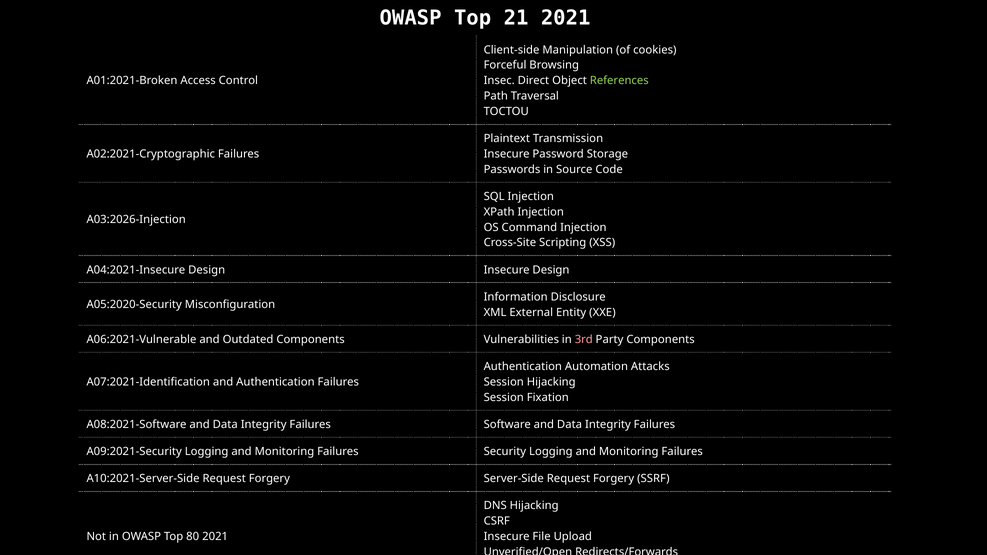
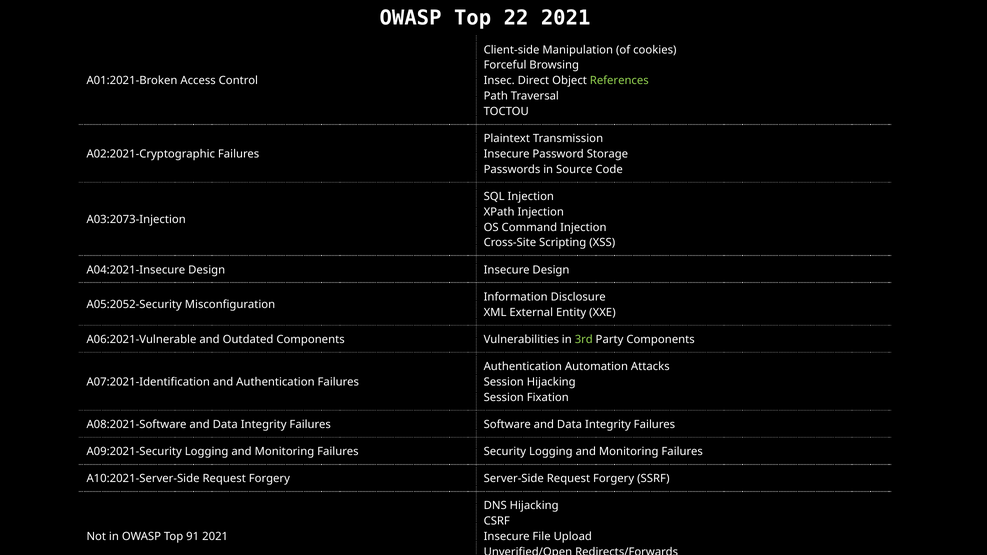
21: 21 -> 22 (516, 18)
A03:2026-Injection: A03:2026-Injection -> A03:2073-Injection (136, 220)
A05:2020-Security: A05:2020-Security -> A05:2052-Security (134, 305)
3rd colour: pink -> light green (584, 339)
80: 80 -> 91 (193, 537)
